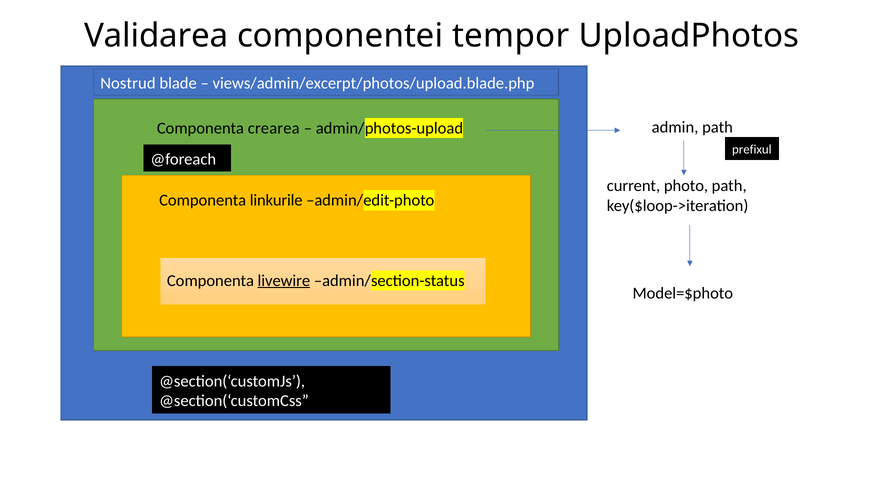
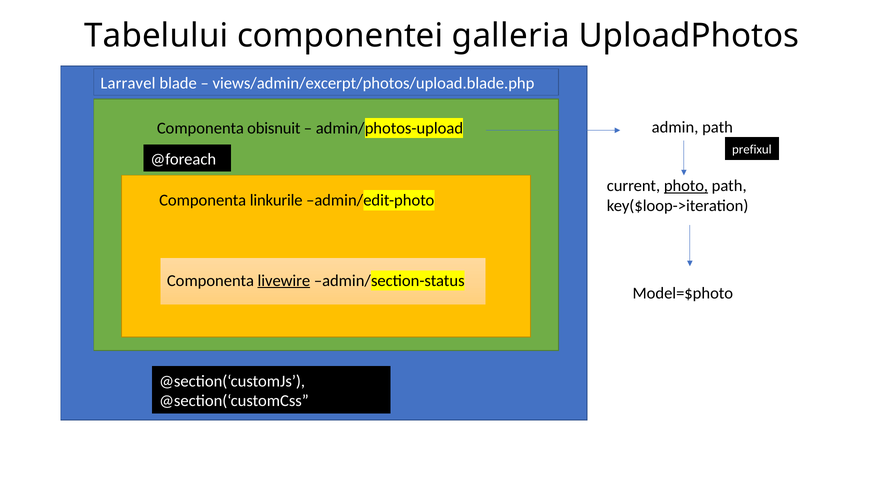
Validarea: Validarea -> Tabelului (156, 36)
tempor: tempor -> galleria (511, 36)
Nostrud: Nostrud -> Larravel (128, 83)
crearea: crearea -> obisnuit (274, 128)
photo underline: none -> present (686, 186)
